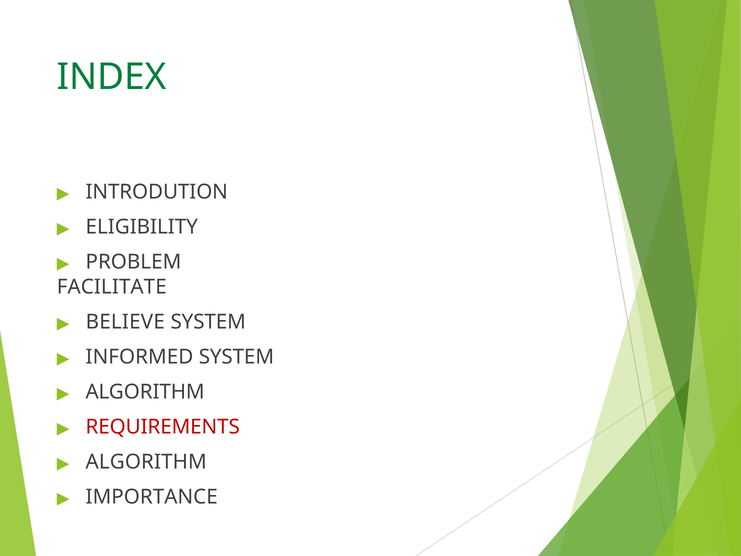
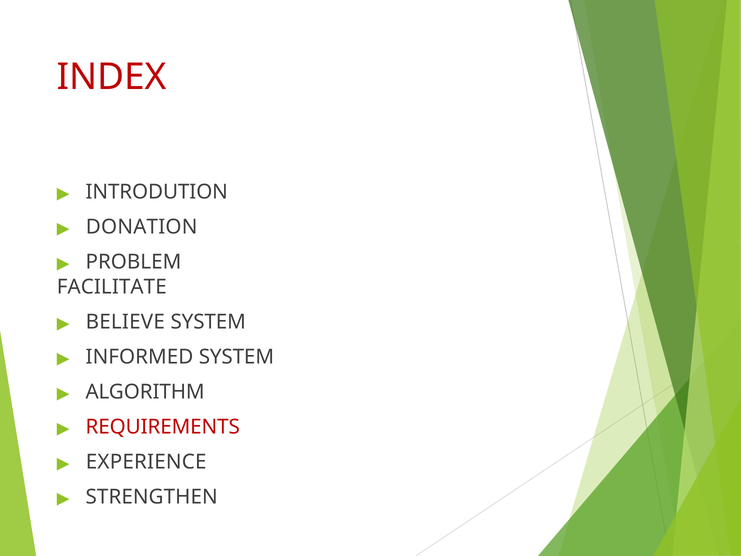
INDEX colour: green -> red (112, 77)
ELIGIBILITY: ELIGIBILITY -> DONATION (142, 227)
ALGORITHM: ALGORITHM -> EXPERIENCE (146, 462)
IMPORTANCE: IMPORTANCE -> STRENGTHEN (152, 497)
